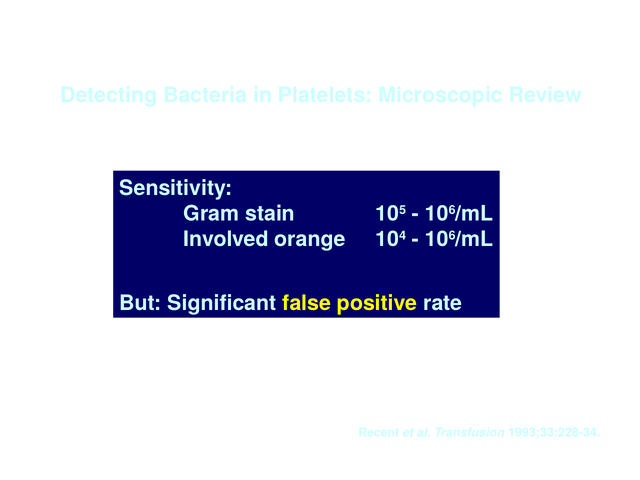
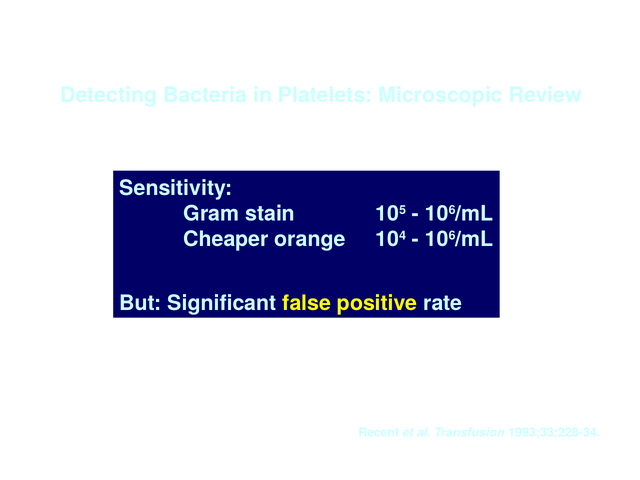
Involved: Involved -> Cheaper (226, 239)
